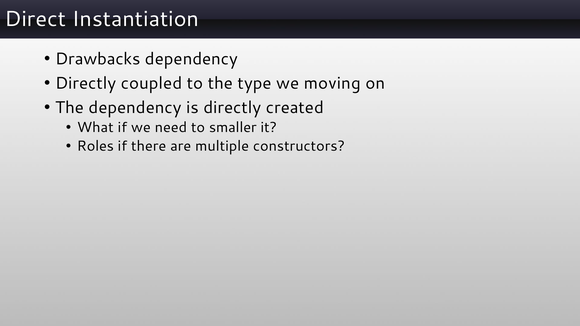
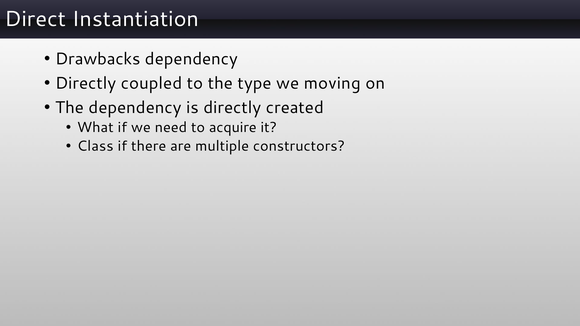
smaller: smaller -> acquire (233, 128)
Roles: Roles -> Class (95, 146)
